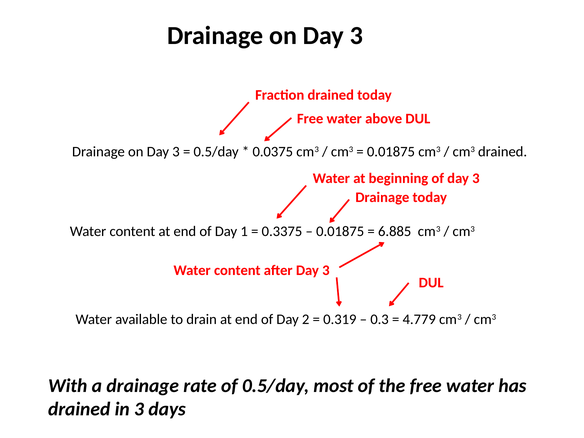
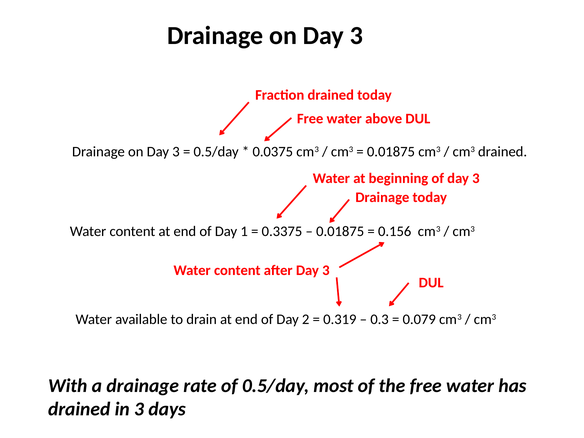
6.885: 6.885 -> 0.156 (395, 231)
4.779: 4.779 -> 0.079 (419, 319)
